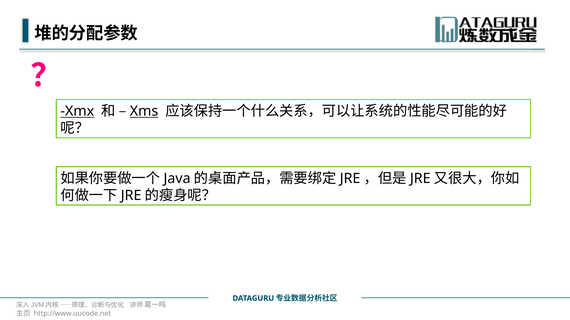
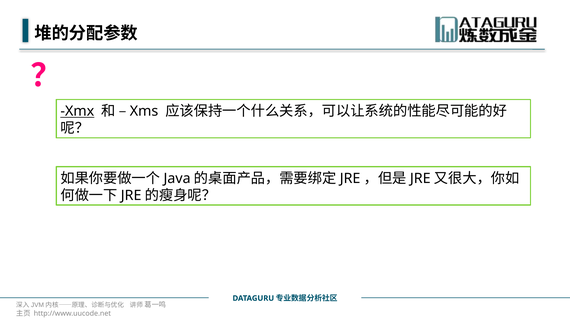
Xms underline: present -> none (144, 111)
